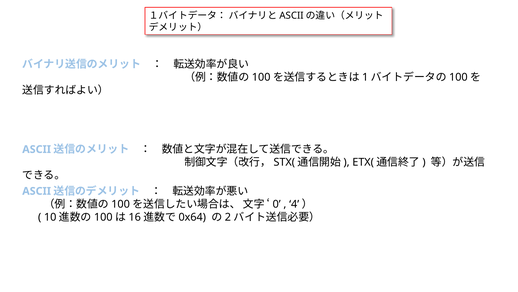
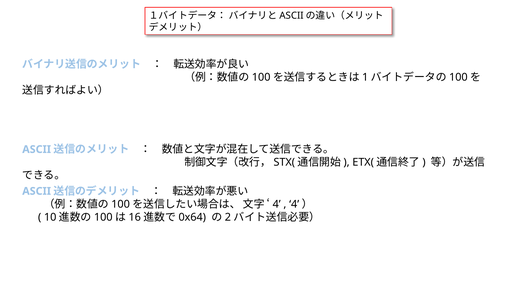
0: 0 -> 4 (277, 204)
